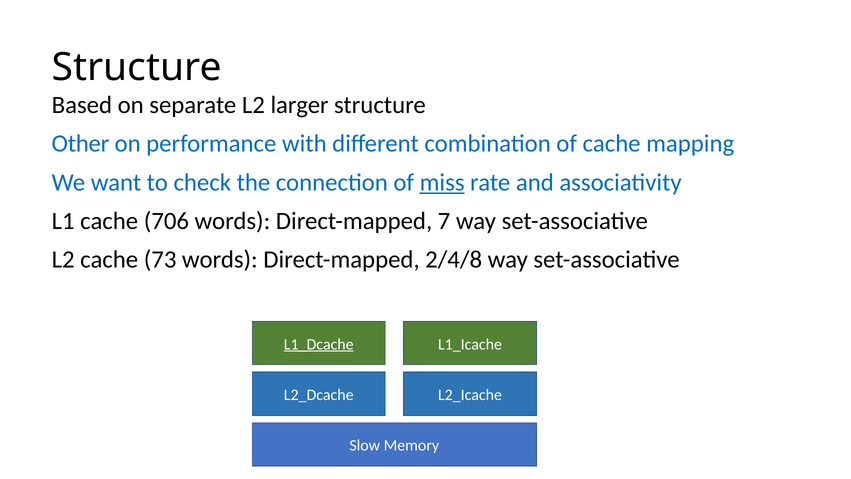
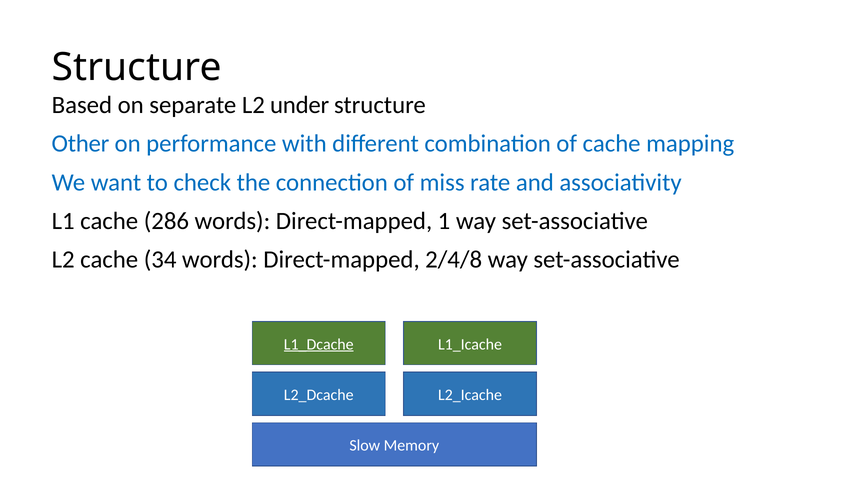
larger: larger -> under (300, 105)
miss underline: present -> none (442, 182)
706: 706 -> 286 (166, 221)
7: 7 -> 1 (444, 221)
73: 73 -> 34 (160, 259)
